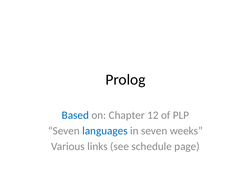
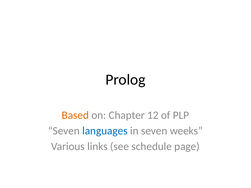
Based colour: blue -> orange (75, 115)
